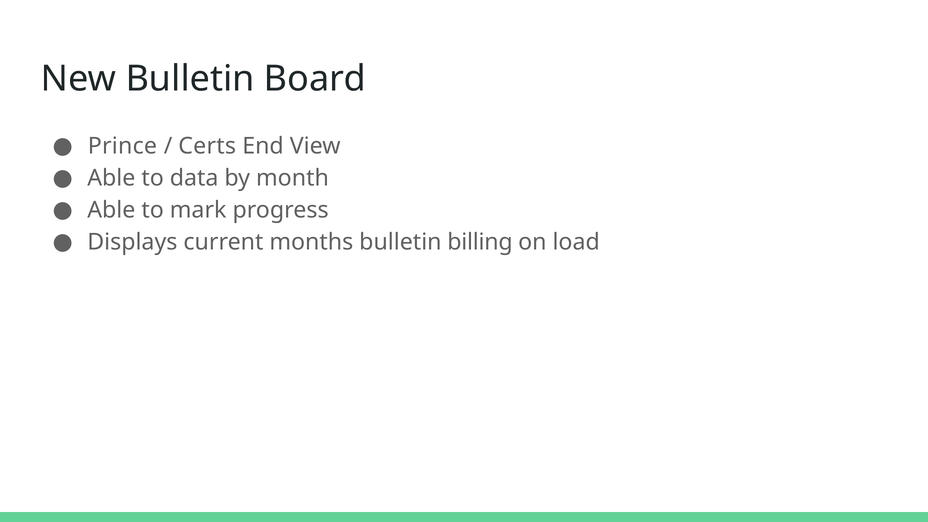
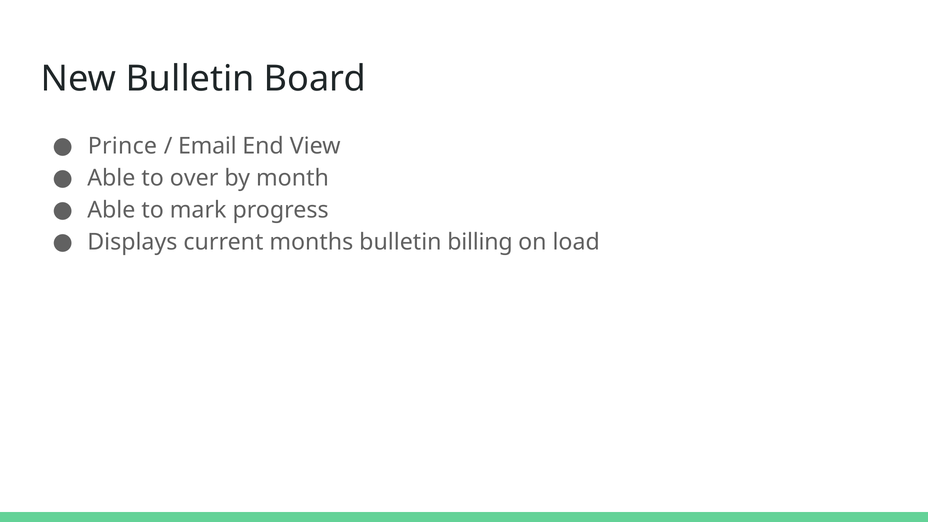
Certs: Certs -> Email (207, 146)
data: data -> over (194, 178)
